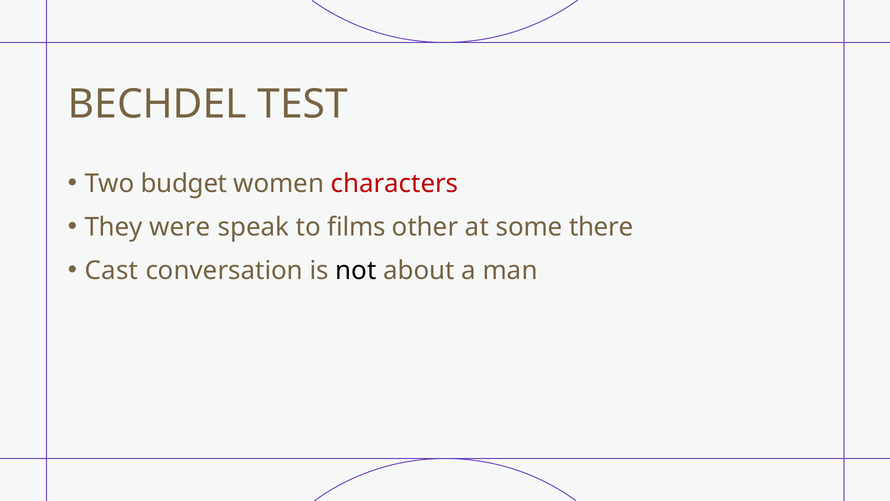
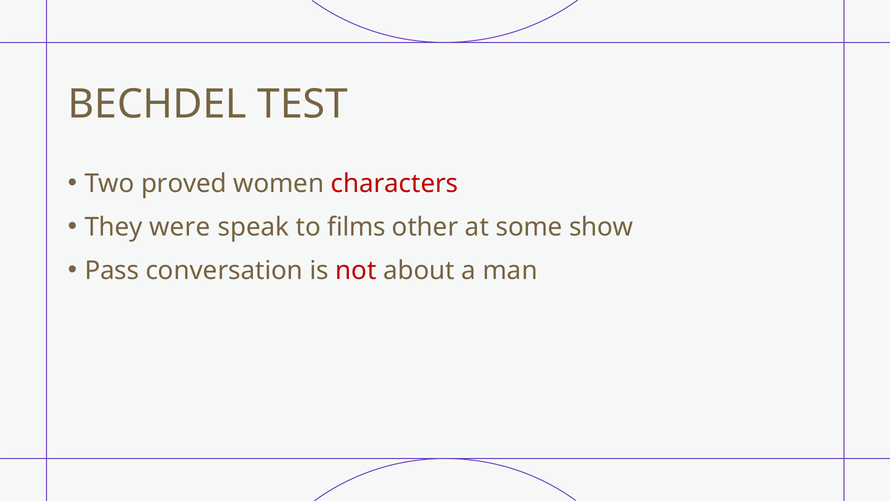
budget: budget -> proved (184, 184)
there: there -> show (601, 227)
Cast: Cast -> Pass (112, 271)
not colour: black -> red (356, 271)
